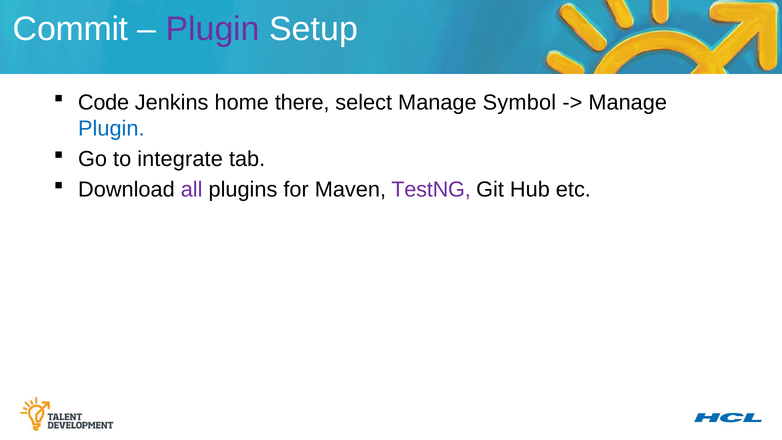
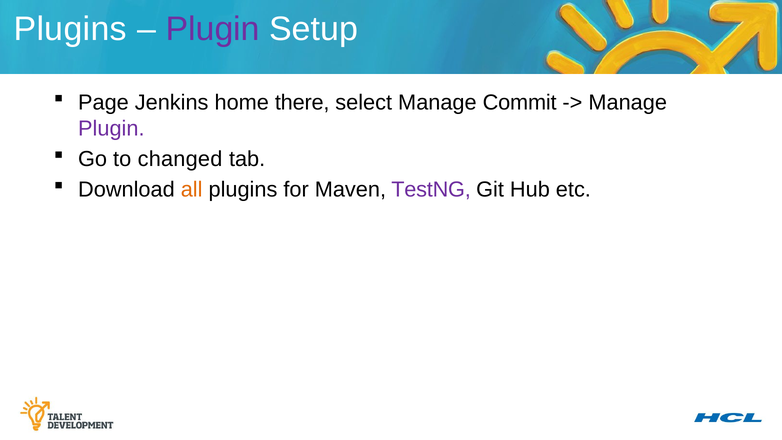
Commit: Commit -> Plugins (70, 29)
Code: Code -> Page (103, 102)
Symbol: Symbol -> Commit (520, 102)
Plugin colour: blue -> purple (111, 129)
integrate: integrate -> changed (180, 159)
all colour: purple -> orange (192, 189)
